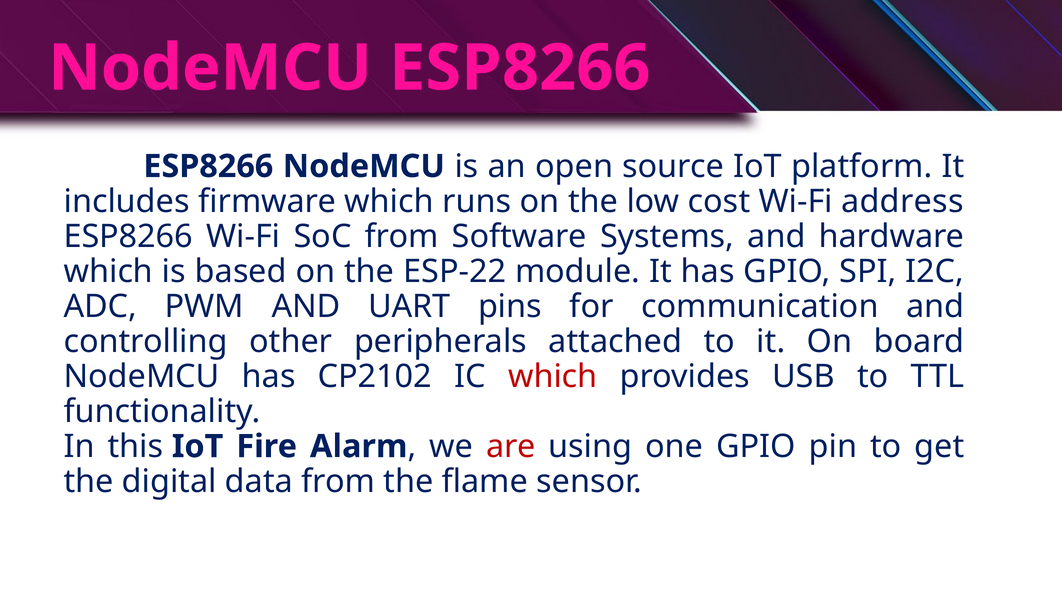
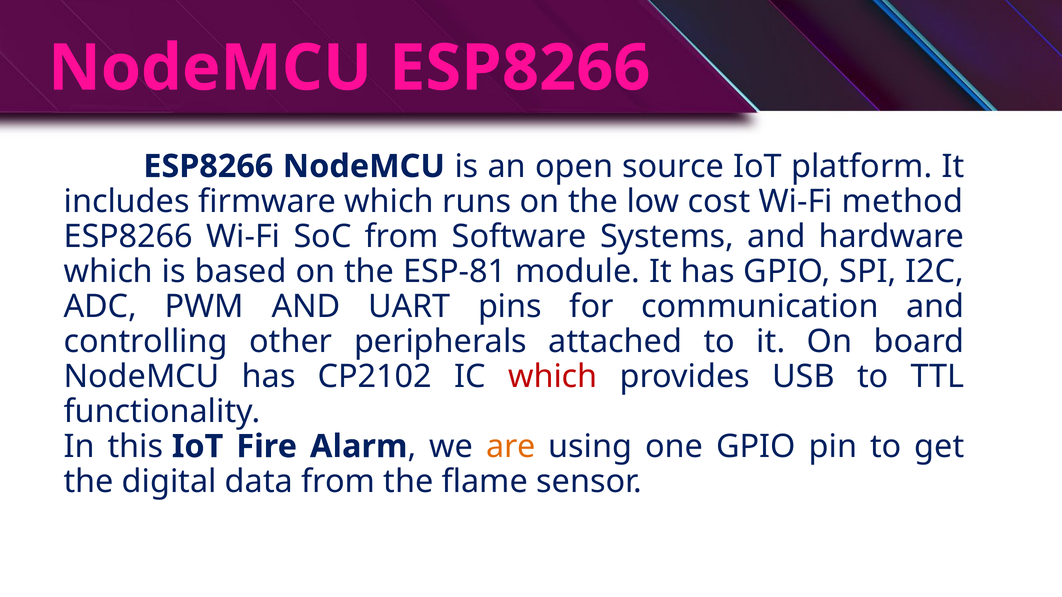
address: address -> method (903, 201)
ESP-22: ESP-22 -> ESP-81 (455, 272)
are colour: red -> orange (511, 447)
